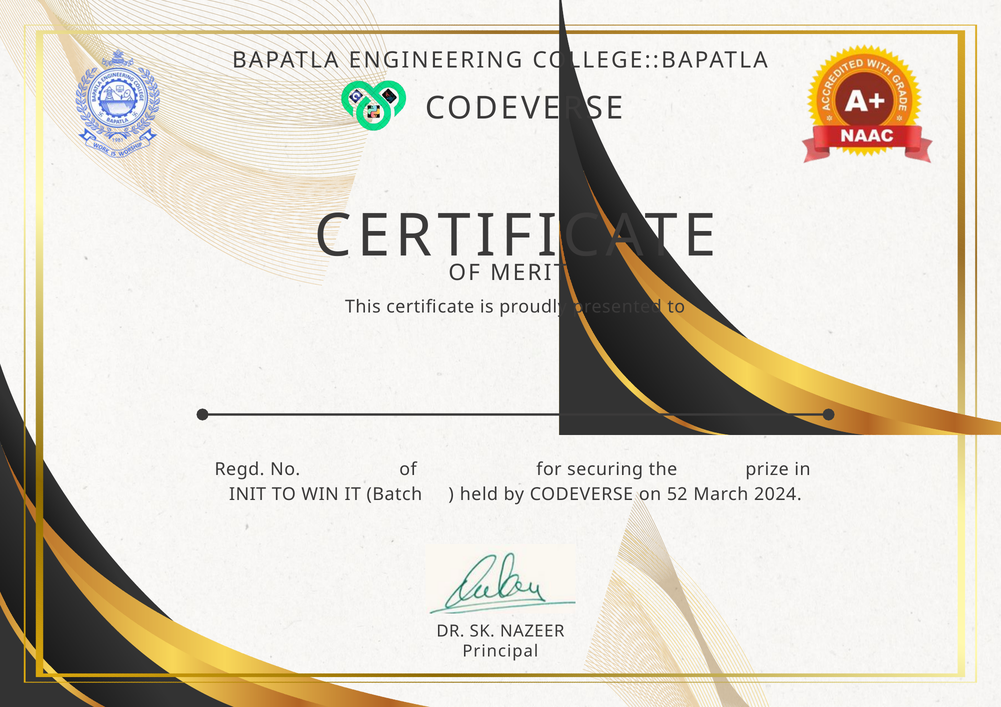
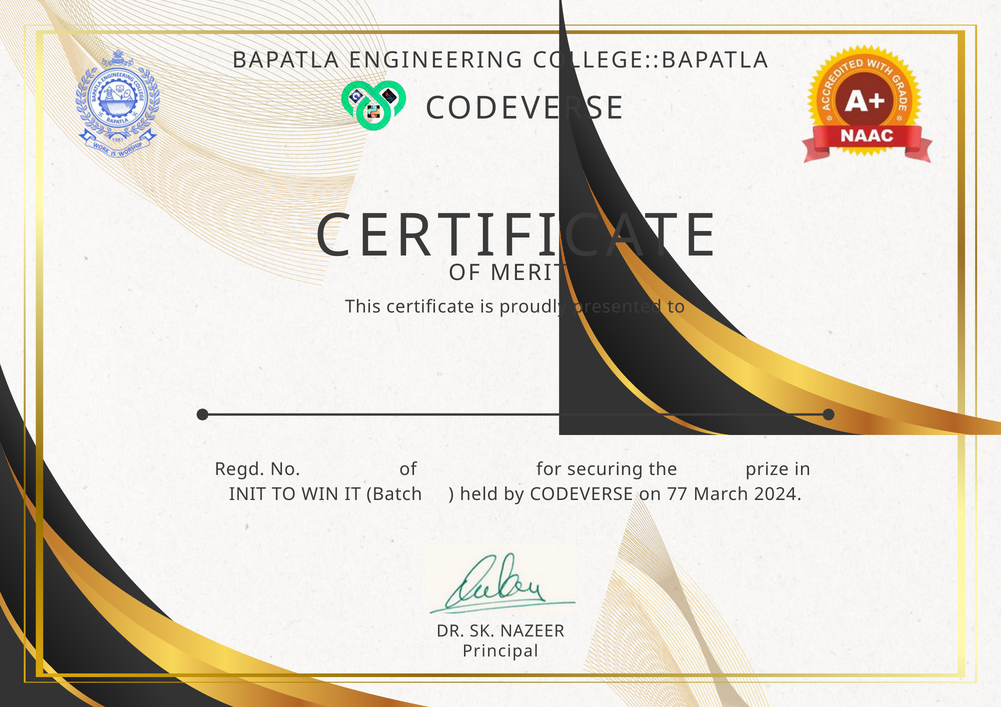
52: 52 -> 77 (677, 495)
